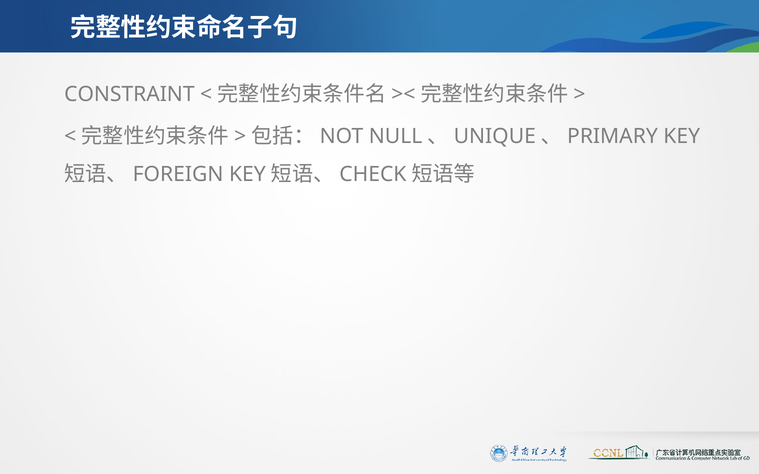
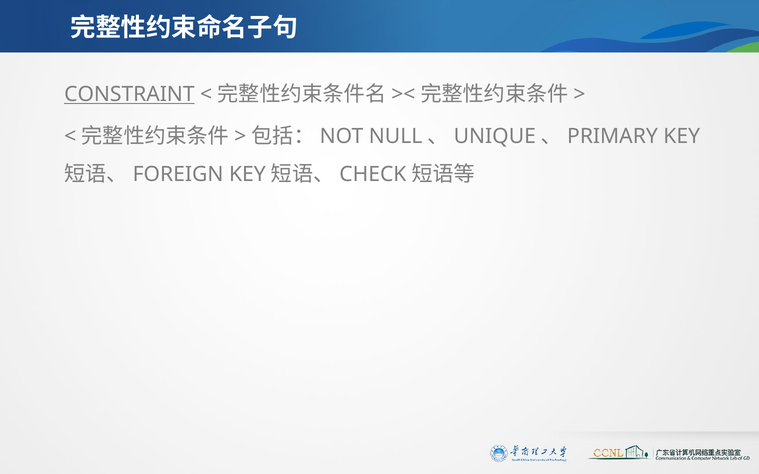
CONSTRAINT underline: none -> present (129, 94)
